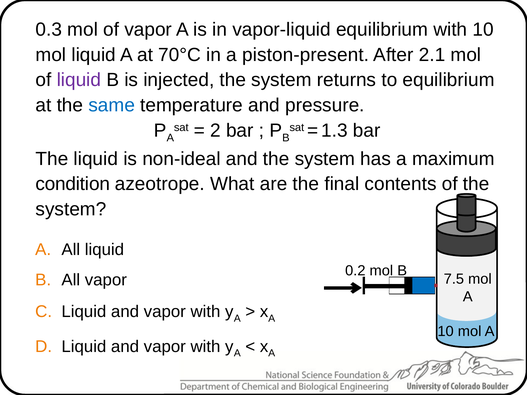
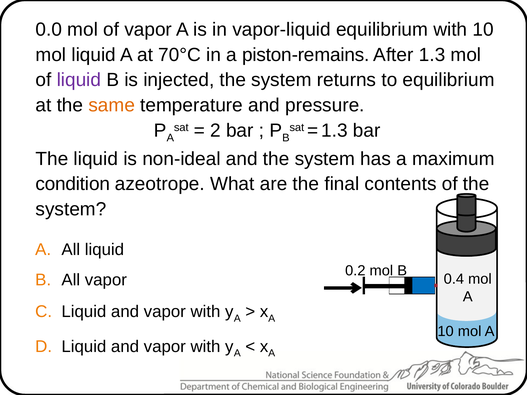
0.3: 0.3 -> 0.0 (49, 30)
piston-present: piston-present -> piston-remains (306, 55)
After 2.1: 2.1 -> 1.3 (432, 55)
same colour: blue -> orange (112, 105)
7.5: 7.5 -> 0.4 (454, 279)
